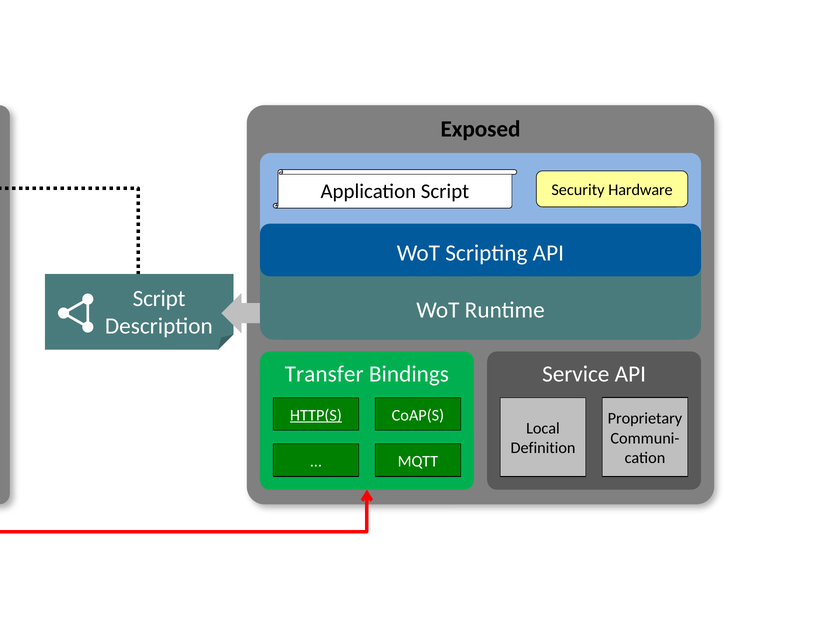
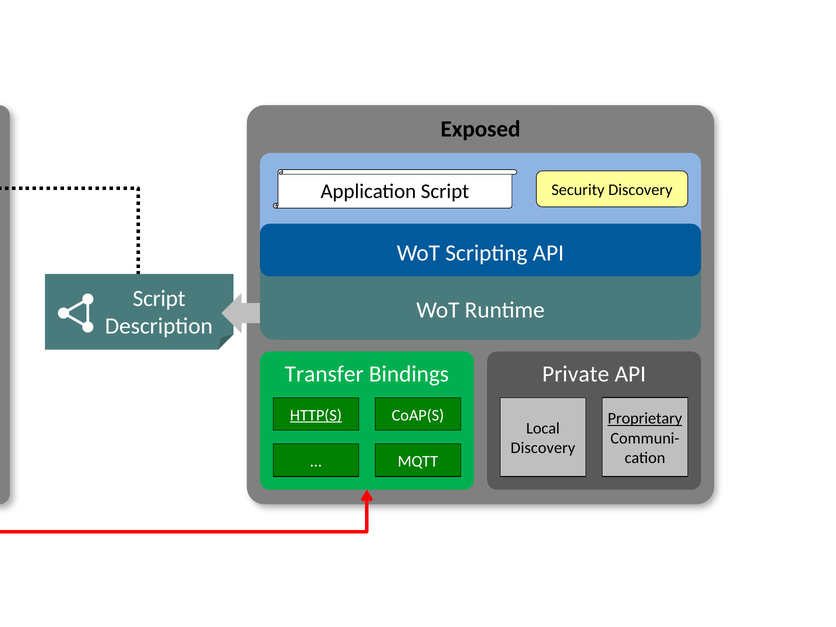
Security Hardware: Hardware -> Discovery (640, 190)
Service: Service -> Private (576, 374)
Proprietary underline: none -> present (645, 419)
Definition: Definition -> Discovery (543, 448)
